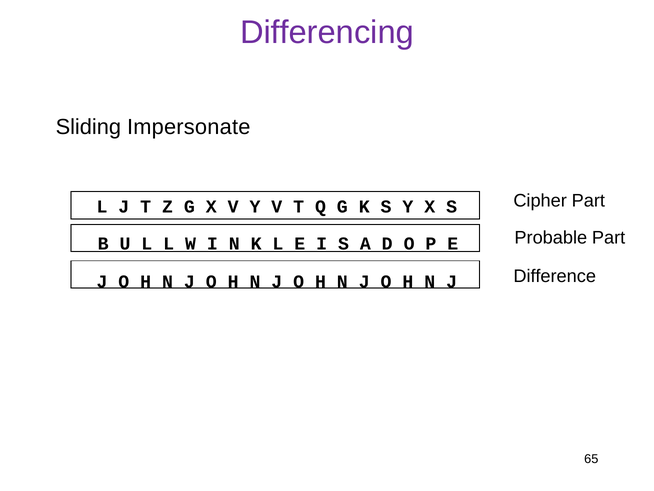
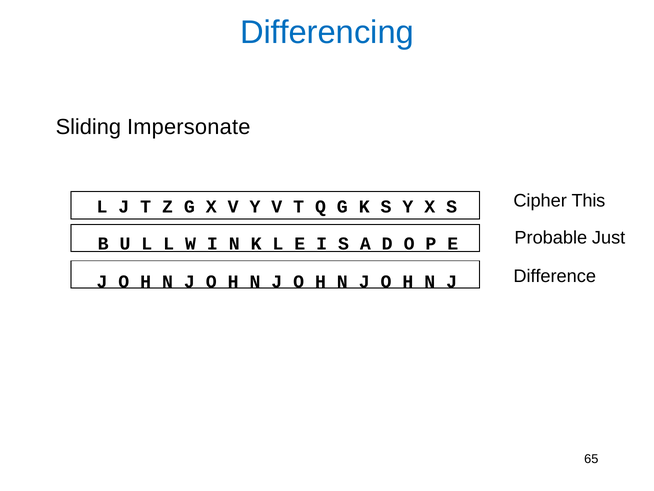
Differencing colour: purple -> blue (327, 32)
Cipher Part: Part -> This (588, 200)
Probable Part: Part -> Just (609, 238)
